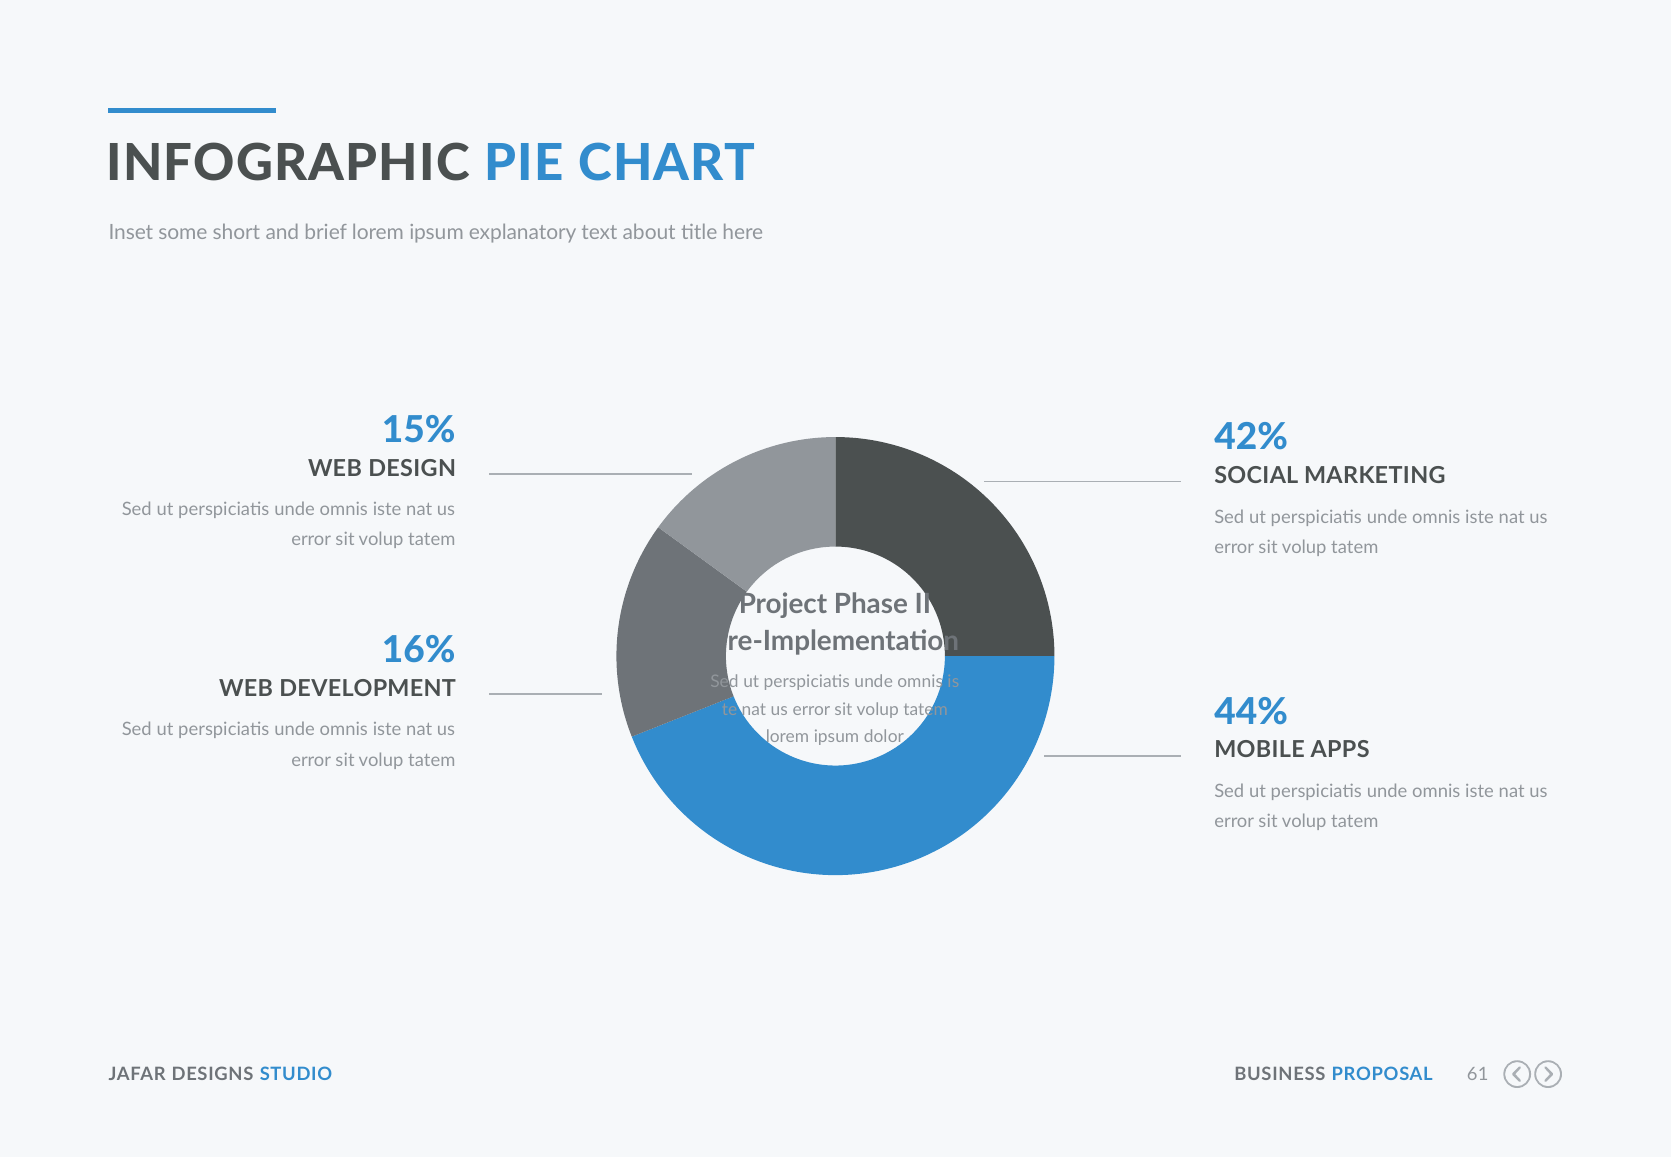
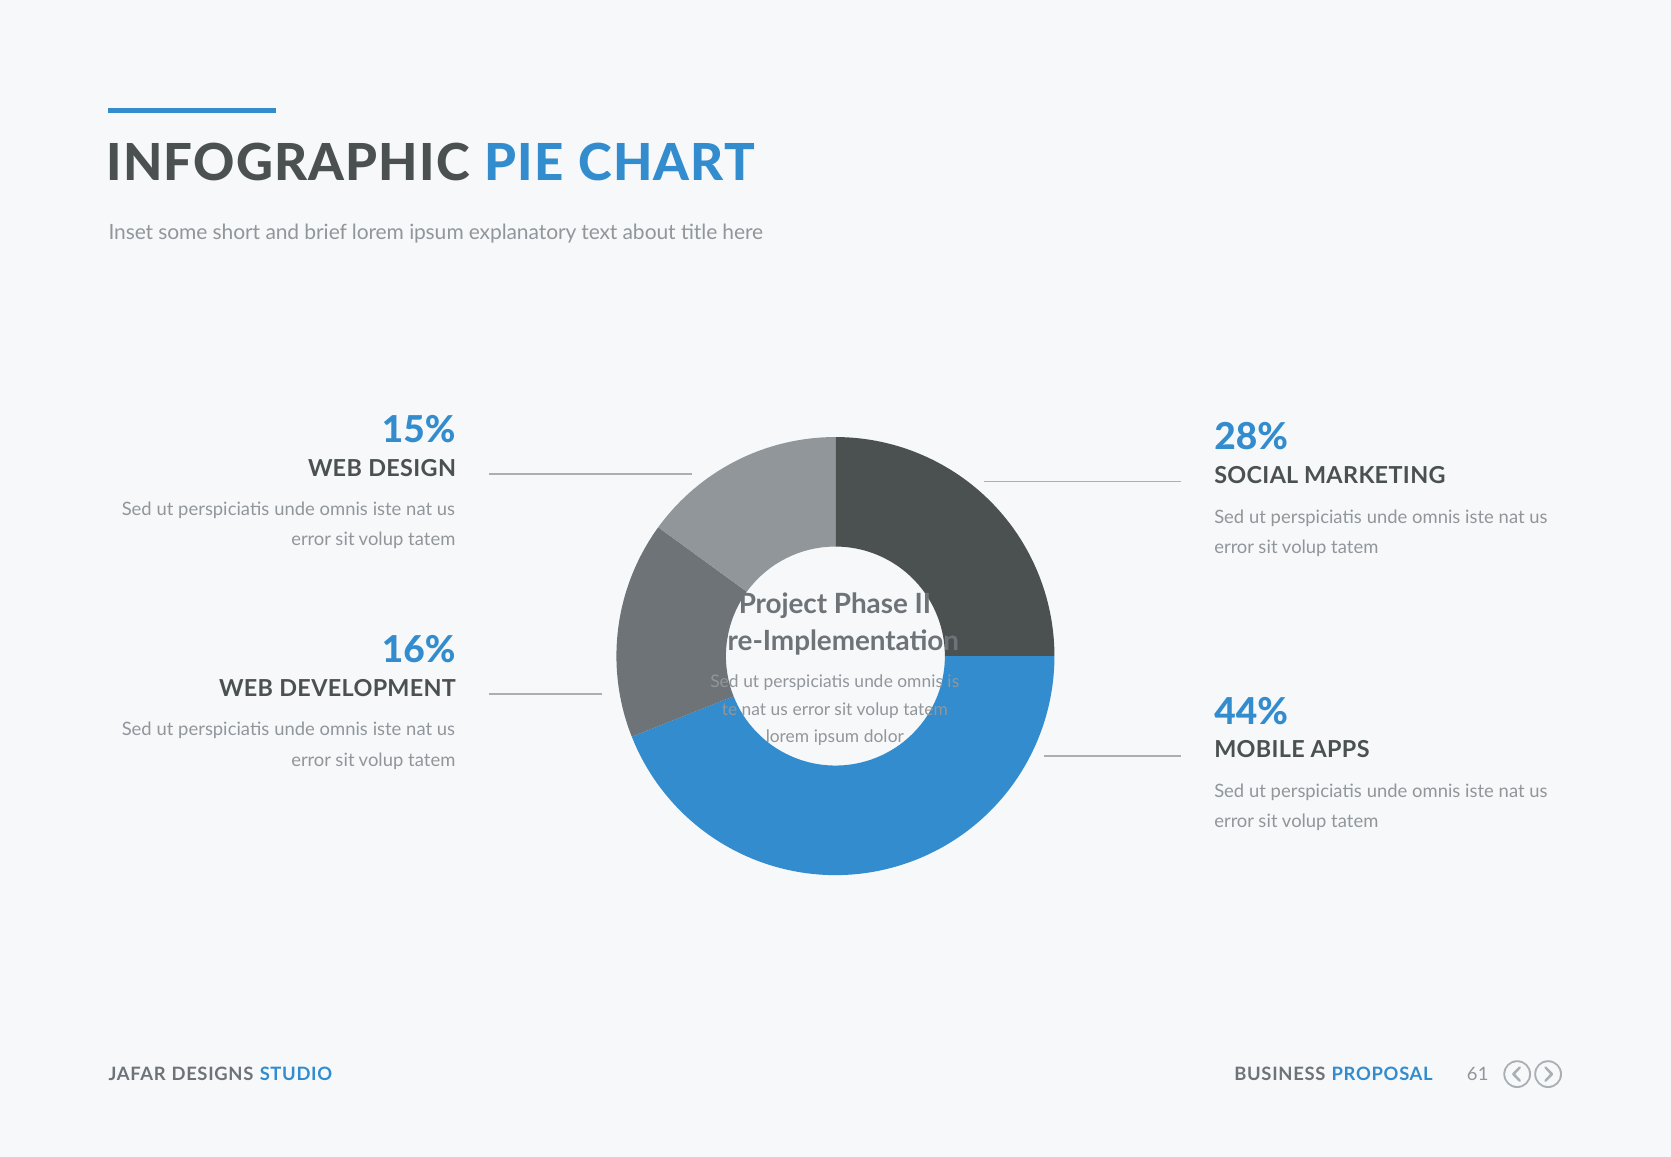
42%: 42% -> 28% (1251, 438)
